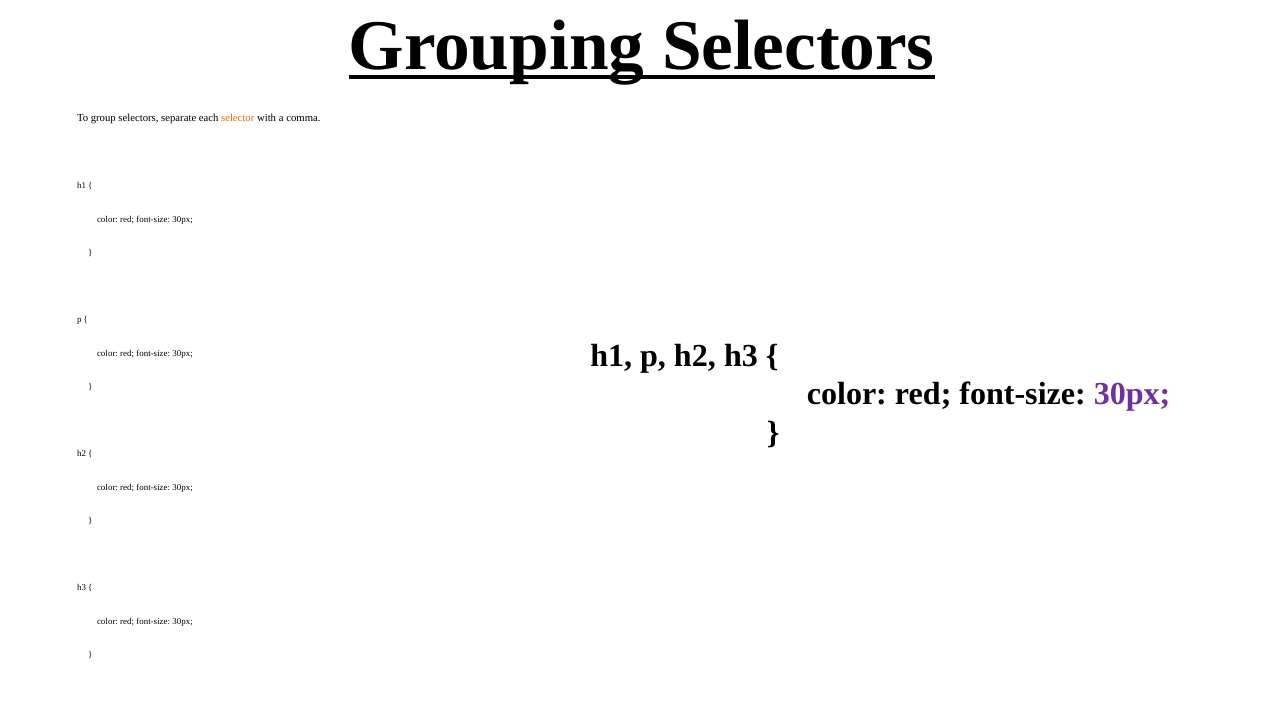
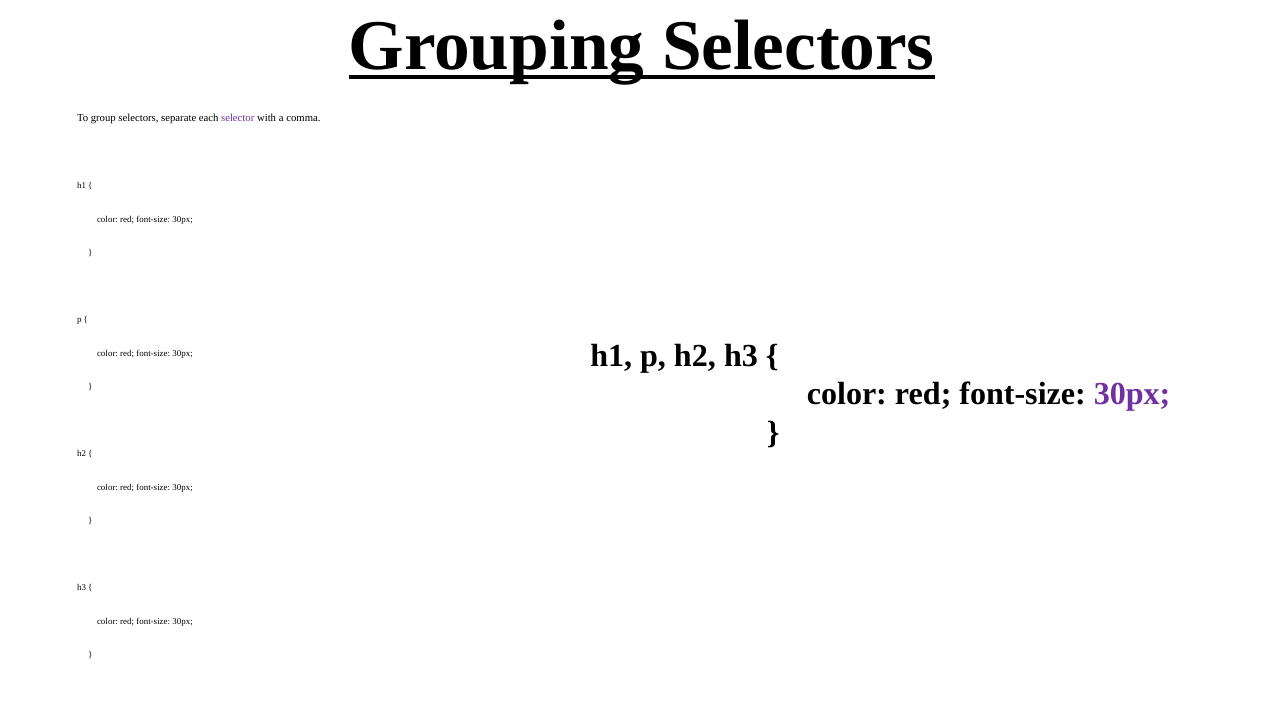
selector colour: orange -> purple (238, 118)
